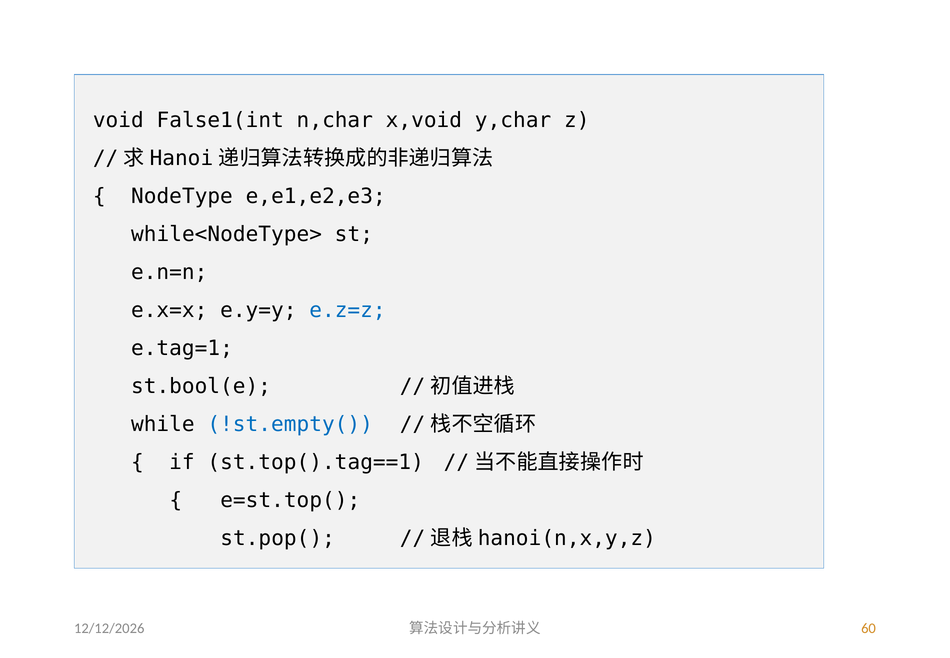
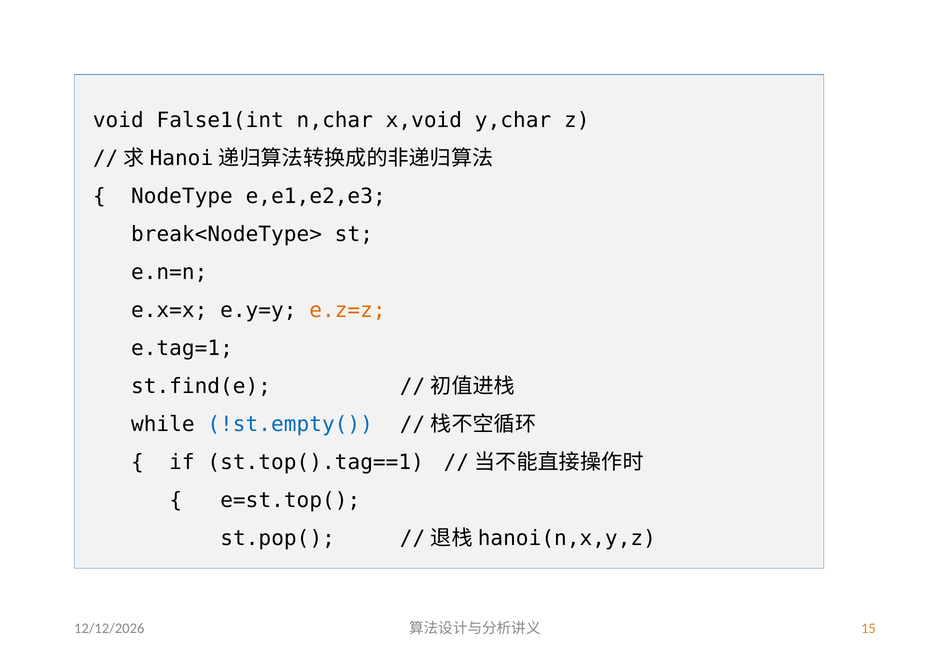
while<NodeType>: while<NodeType> -> break<NodeType> (227, 234)
e.z=z colour: blue -> orange (347, 310)
st.bool(e: st.bool(e -> st.find(e (201, 386)
60: 60 -> 15 (869, 628)
